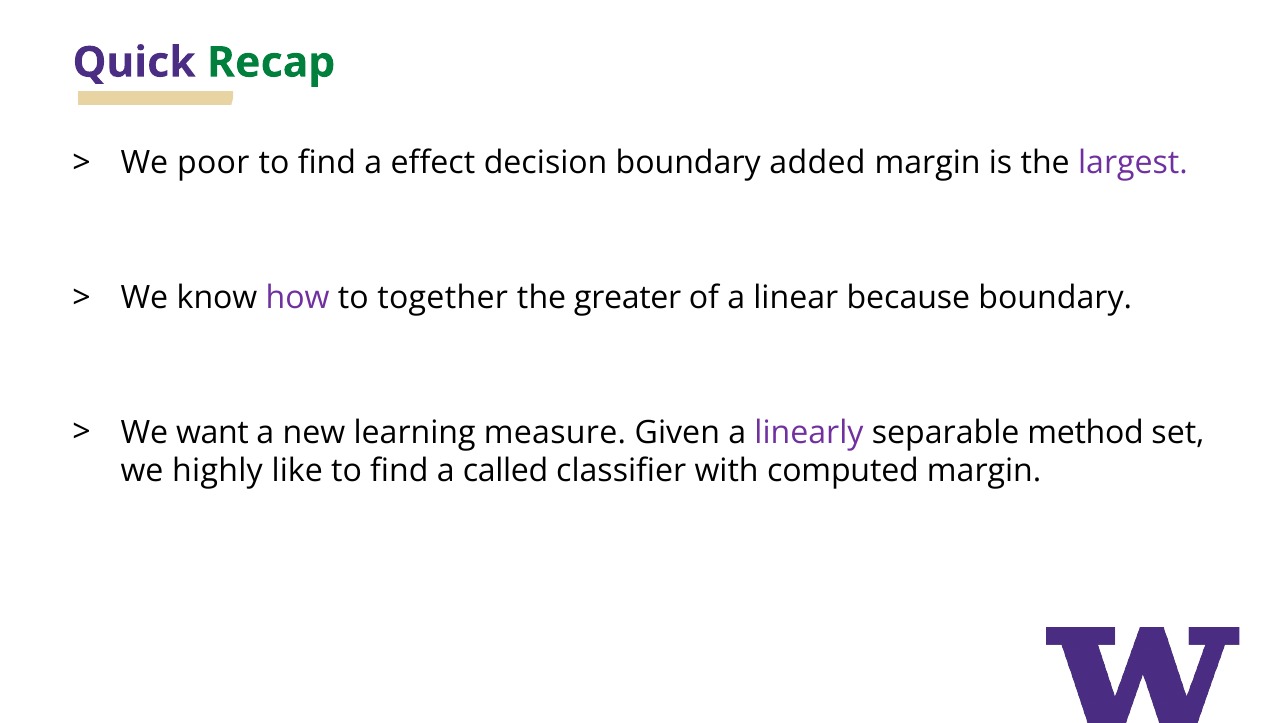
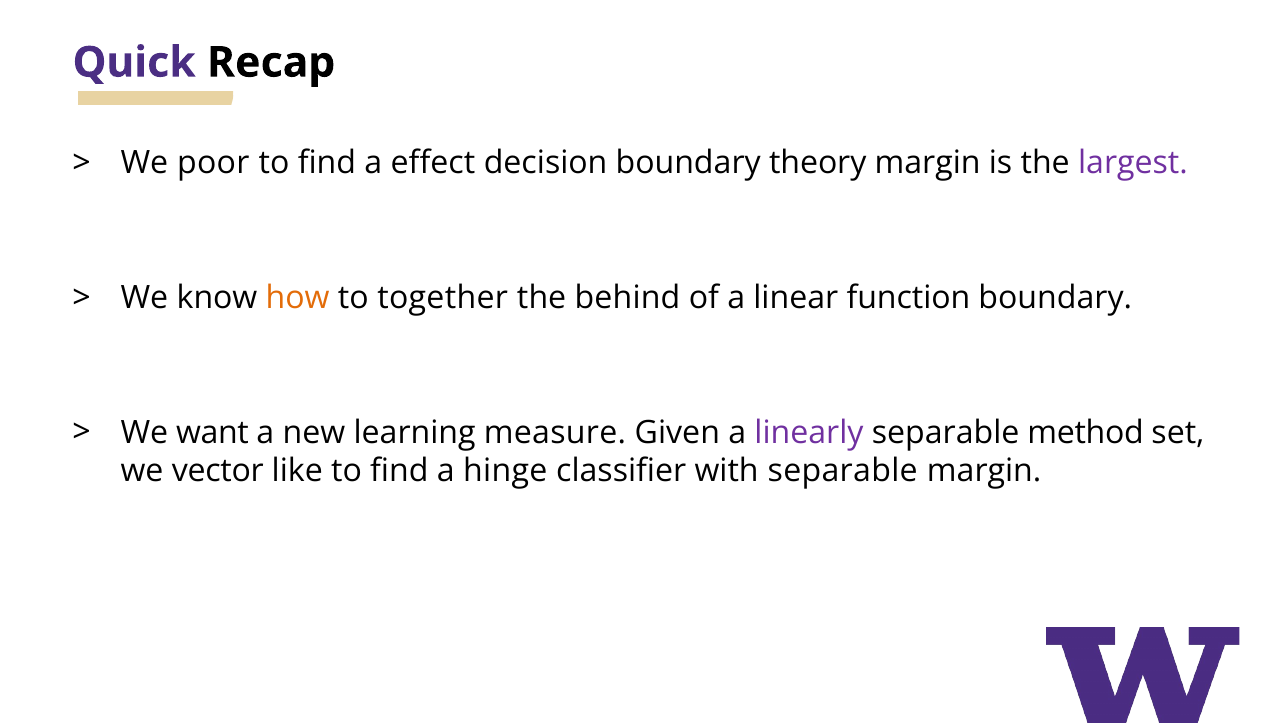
Recap colour: green -> black (271, 63)
added: added -> theory (818, 163)
how colour: purple -> orange (298, 298)
greater: greater -> behind (627, 298)
because: because -> function (908, 298)
highly: highly -> vector (218, 471)
called: called -> hinge (505, 471)
with computed: computed -> separable (843, 471)
